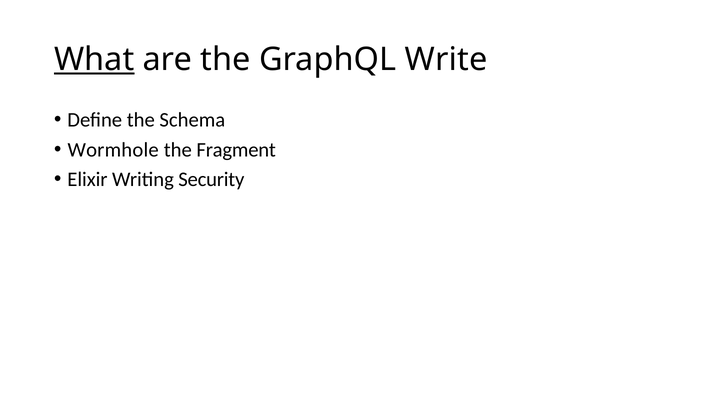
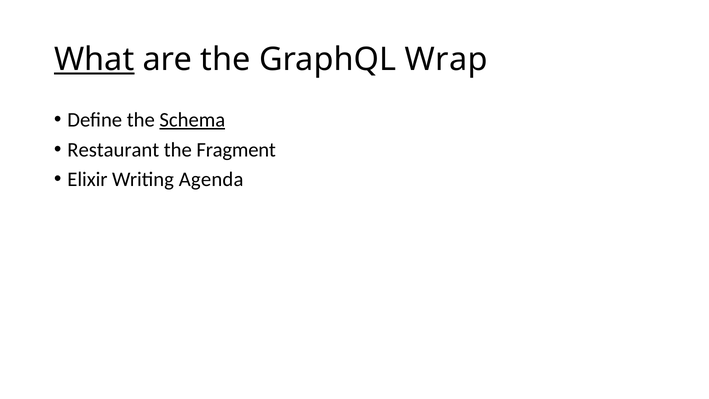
Write: Write -> Wrap (446, 60)
Schema underline: none -> present (192, 120)
Wormhole: Wormhole -> Restaurant (113, 150)
Security: Security -> Agenda (211, 179)
